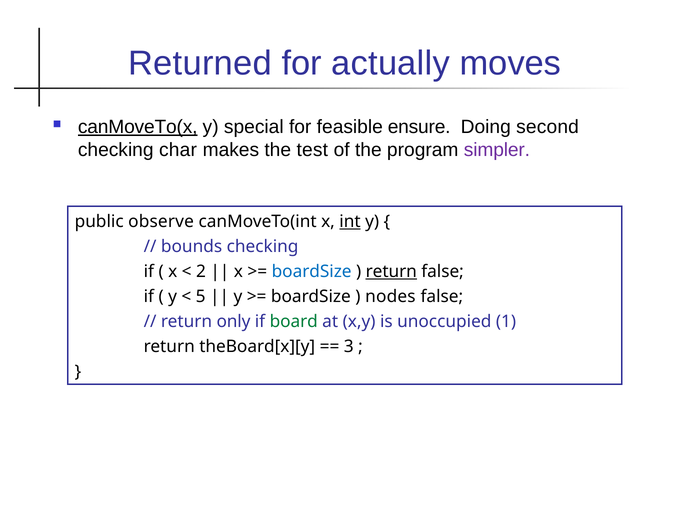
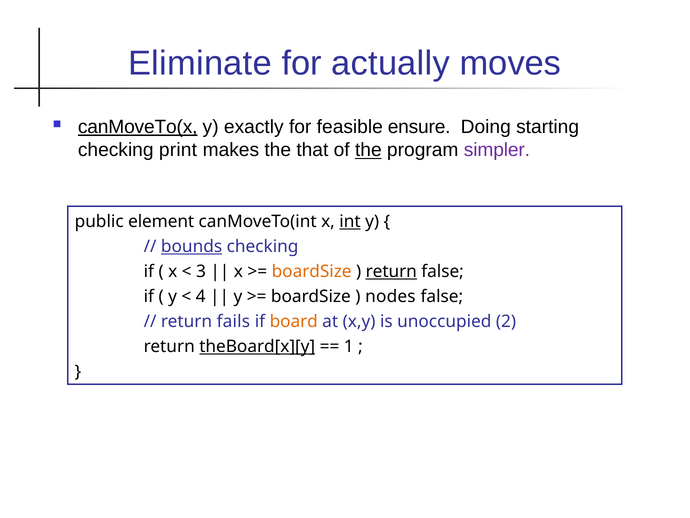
Returned: Returned -> Eliminate (200, 63)
special: special -> exactly (254, 127)
second: second -> starting (548, 127)
char: char -> print (178, 150)
test: test -> that (312, 150)
the underline: none -> present (368, 150)
observe: observe -> element (161, 221)
bounds underline: none -> present (192, 246)
2: 2 -> 3 (201, 271)
boardSize colour: blue -> orange (312, 271)
5: 5 -> 4 (201, 296)
only: only -> fails (233, 321)
board colour: green -> orange (294, 321)
1: 1 -> 2 (506, 321)
theBoard[x][y underline: none -> present (257, 346)
3: 3 -> 1 (349, 346)
